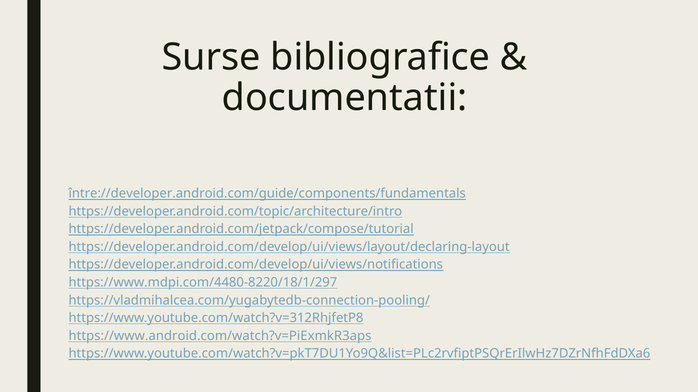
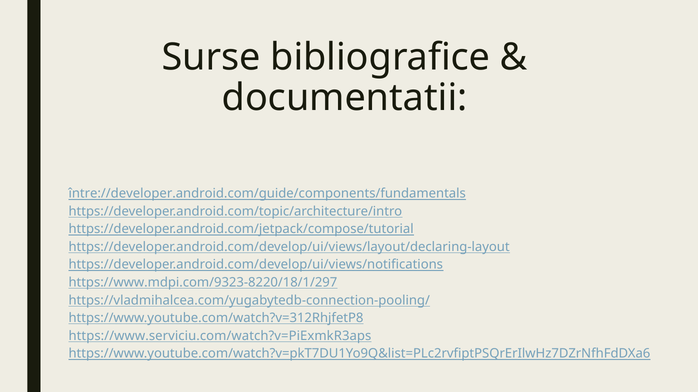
https://www.mdpi.com/4480-8220/18/1/297: https://www.mdpi.com/4480-8220/18/1/297 -> https://www.mdpi.com/9323-8220/18/1/297 (203, 283)
https://www.android.com/watch?v=PiExmkR3aps: https://www.android.com/watch?v=PiExmkR3aps -> https://www.serviciu.com/watch?v=PiExmkR3aps (220, 336)
